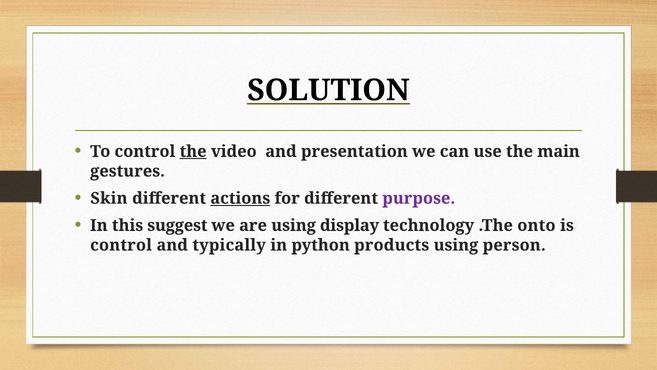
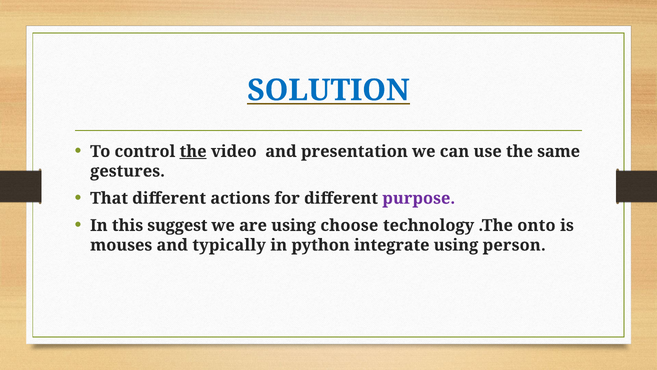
SOLUTION colour: black -> blue (328, 90)
main: main -> same (559, 151)
Skin: Skin -> That (109, 198)
actions underline: present -> none (240, 198)
display: display -> choose (349, 225)
control: control -> mouses (121, 245)
products: products -> integrate (392, 245)
